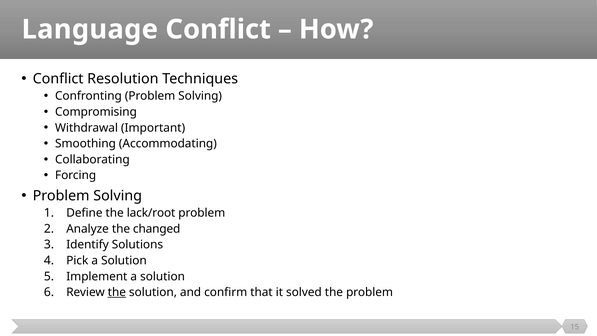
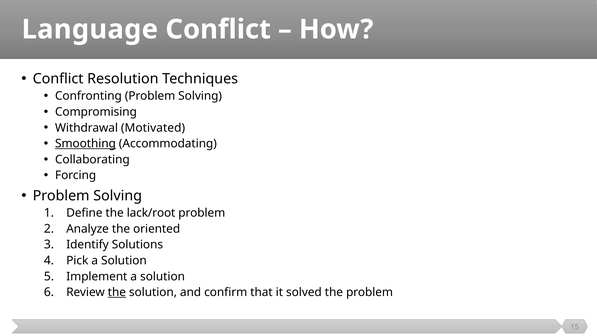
Important: Important -> Motivated (153, 128)
Smoothing underline: none -> present (85, 144)
changed: changed -> oriented (157, 229)
